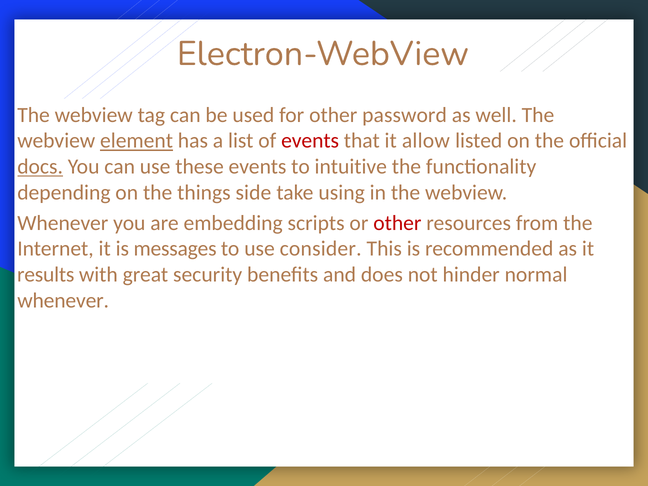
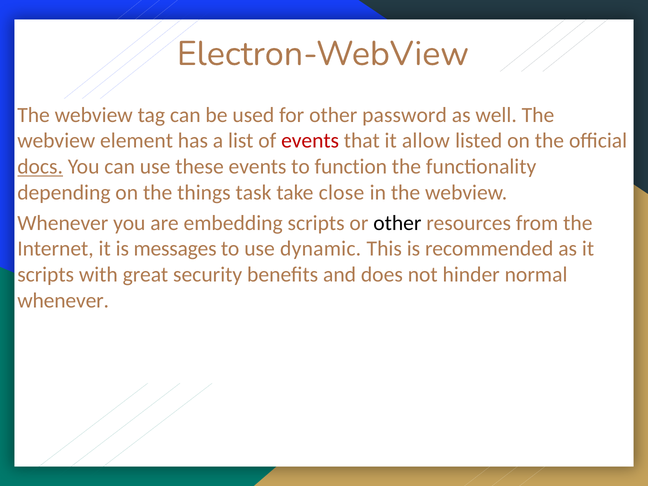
element underline: present -> none (137, 141)
intuitive: intuitive -> function (351, 167)
side: side -> task (253, 193)
using: using -> close (342, 193)
other colour: red -> black (397, 223)
consider: consider -> dynamic (321, 249)
results: results -> scripts (46, 275)
